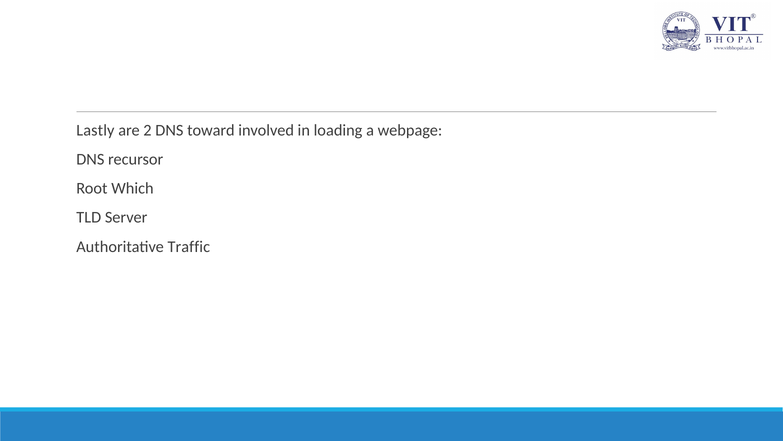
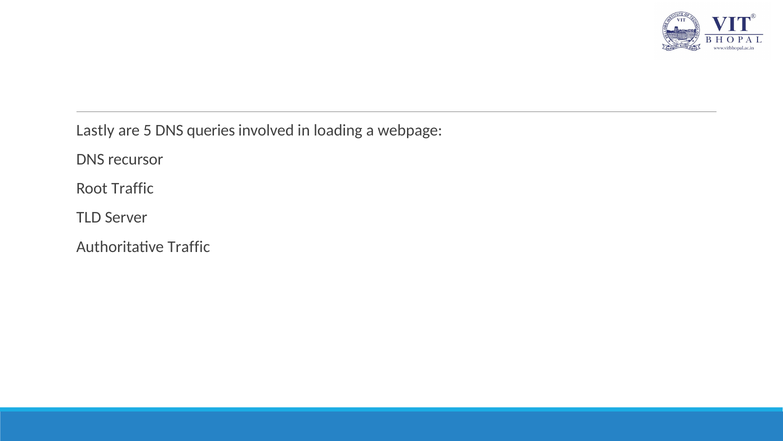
2: 2 -> 5 (147, 130)
toward: toward -> queries (211, 130)
Root Which: Which -> Traffic (132, 188)
